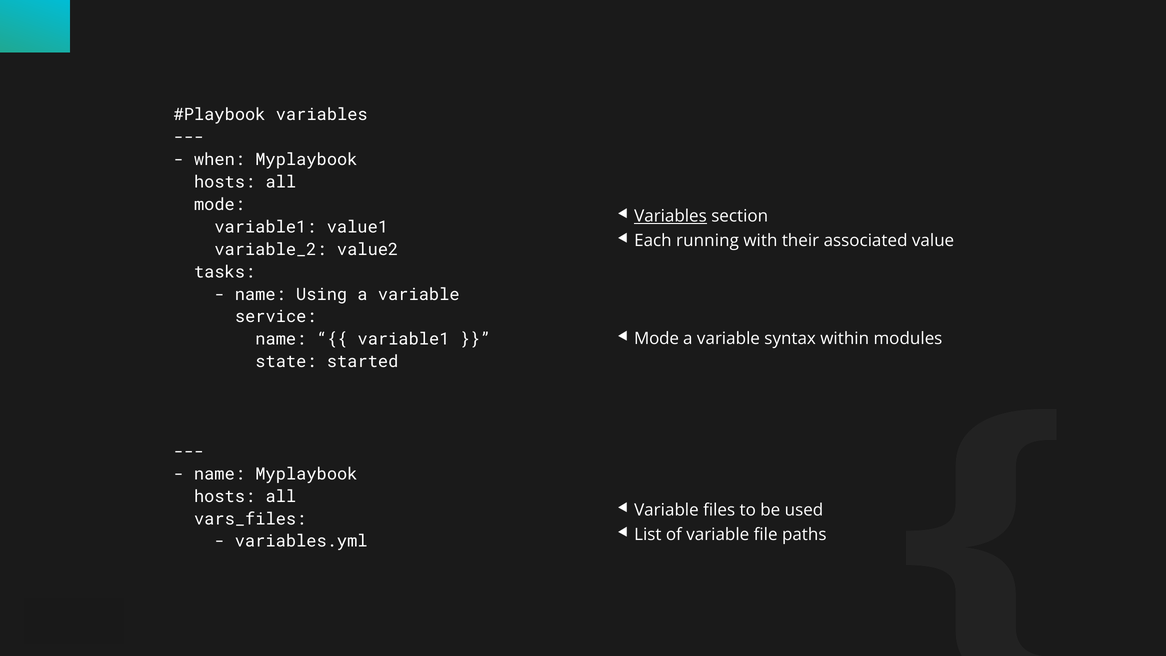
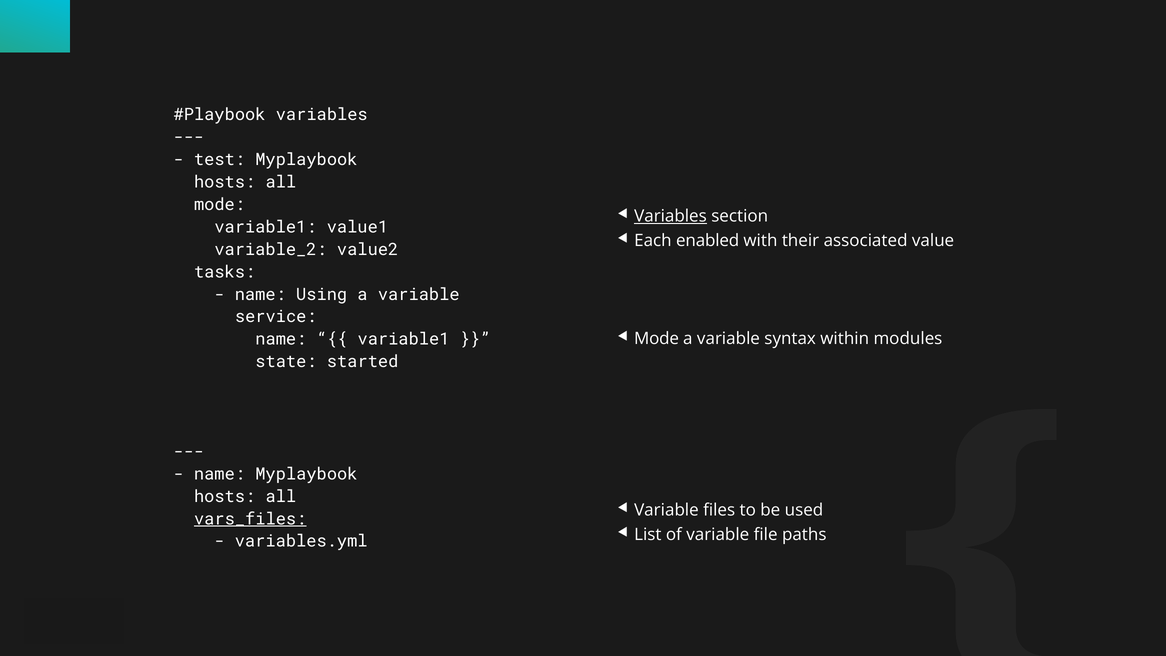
when: when -> test (220, 160)
running: running -> enabled (708, 241)
vars_files underline: none -> present (250, 519)
